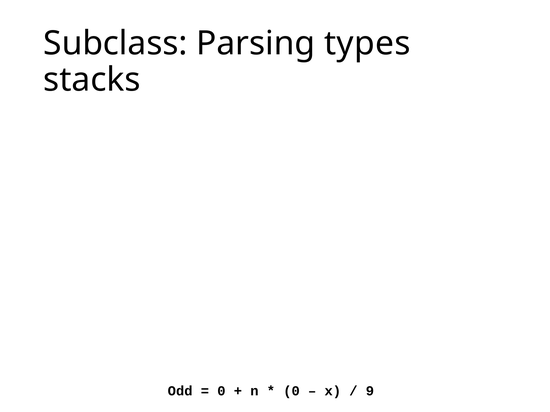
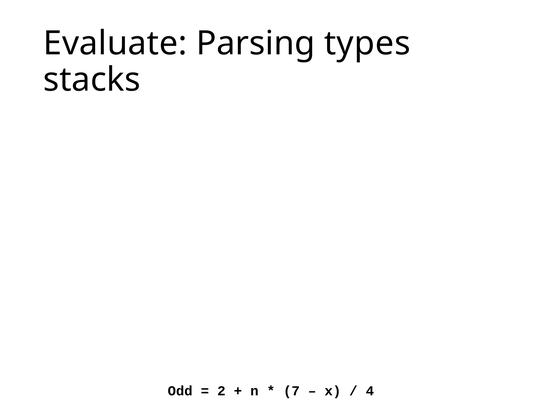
Subclass: Subclass -> Evaluate (115, 43)
0: 0 -> 2 (221, 391)
0: 0 -> 7 (292, 391)
9: 9 -> 4 (370, 391)
